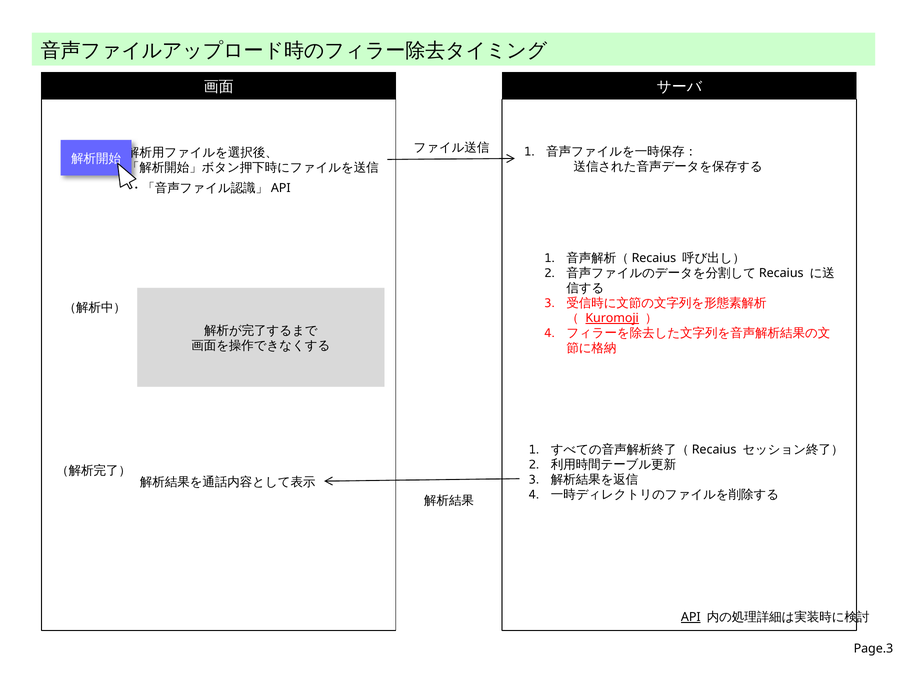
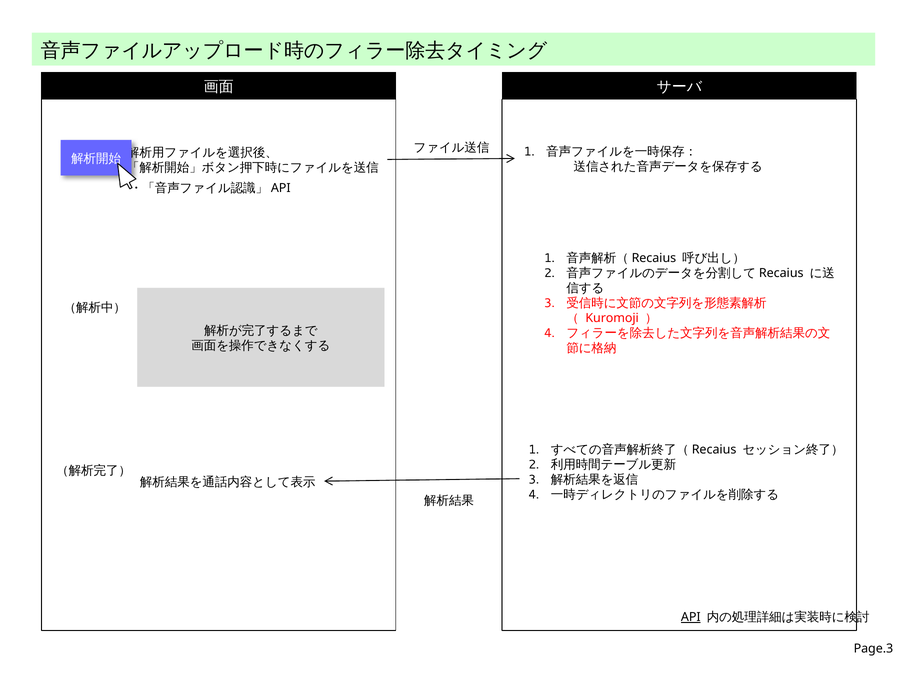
Kuromoji underline: present -> none (612, 318)
